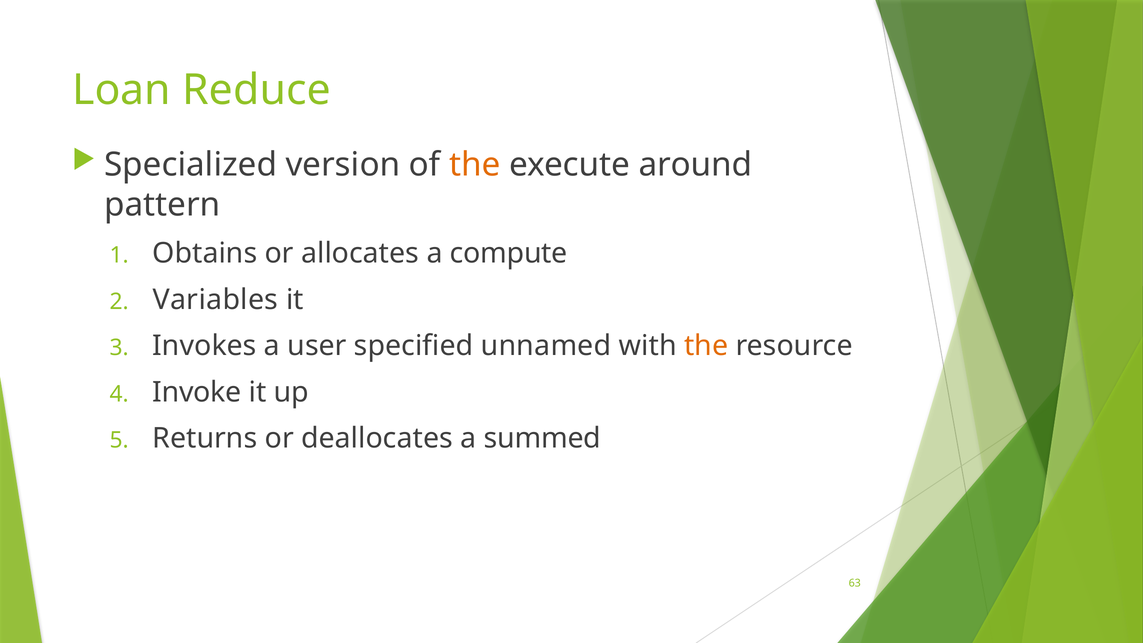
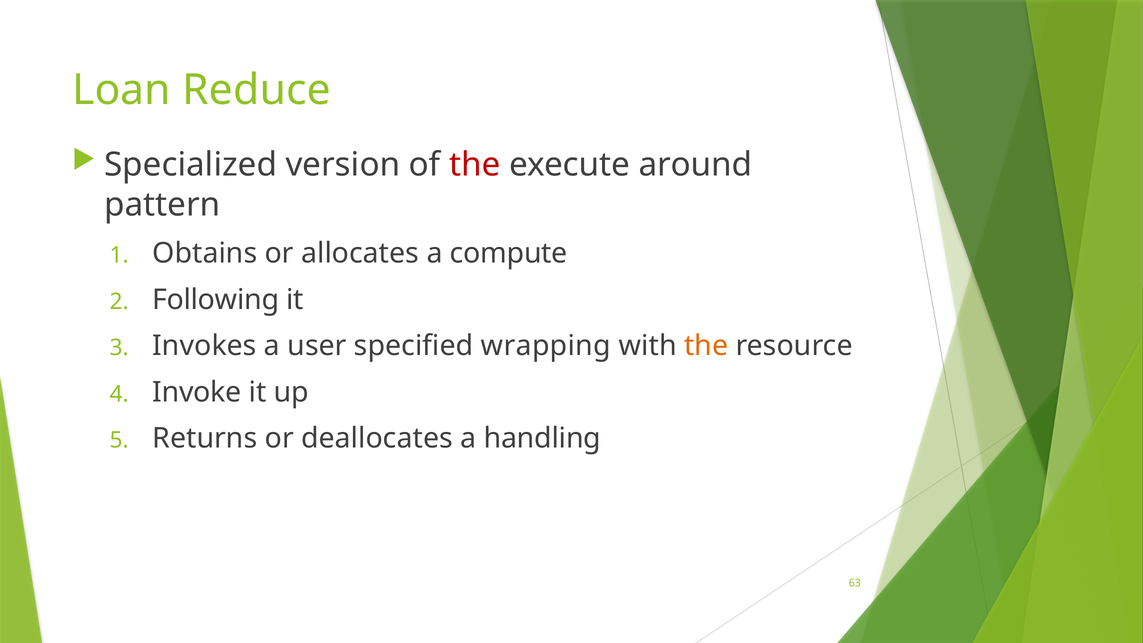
the colour: orange -> red (475, 165)
Variables: Variables -> Following (216, 300)
unnamed: unnamed -> wrapping (546, 346)
summed: summed -> handling (542, 438)
